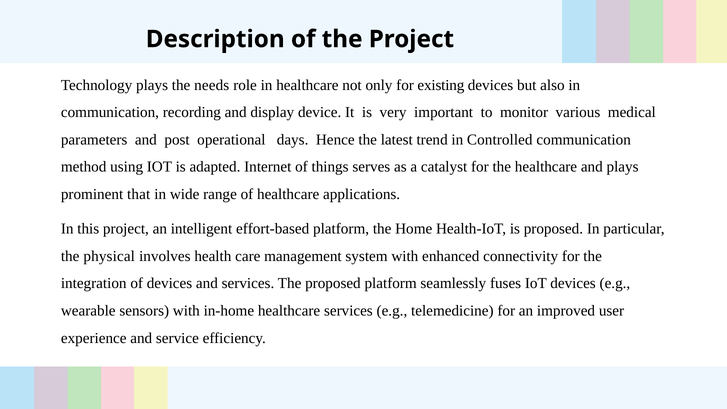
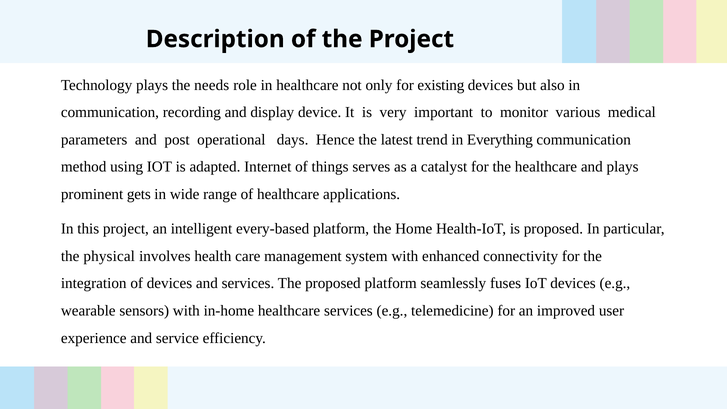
Controlled: Controlled -> Everything (500, 140)
that: that -> gets (139, 194)
effort-based: effort-based -> every-based (273, 229)
